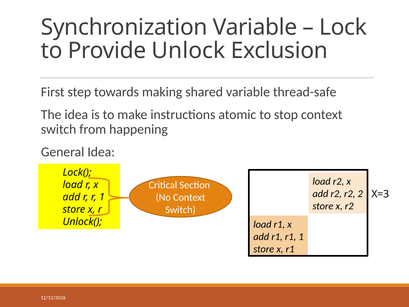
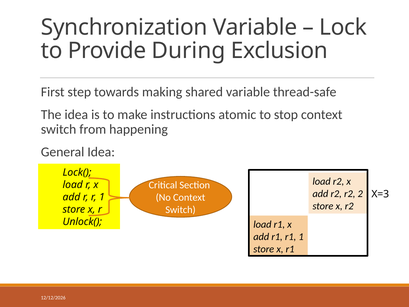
Unlock: Unlock -> During (188, 51)
